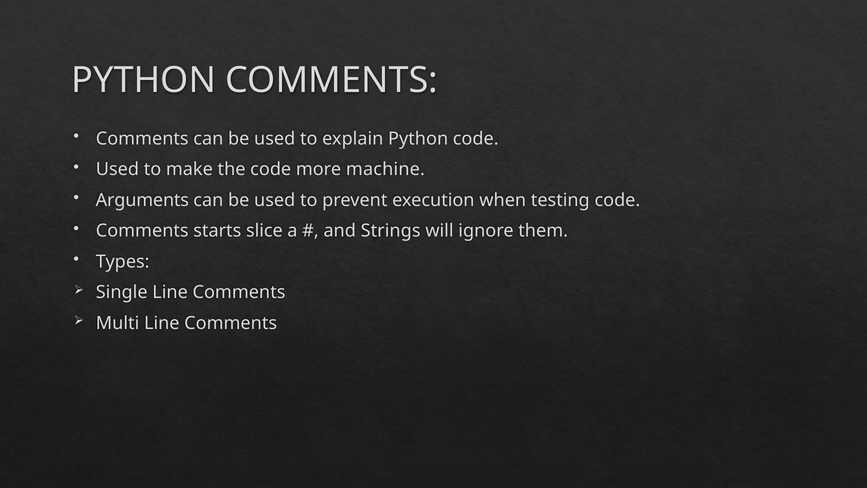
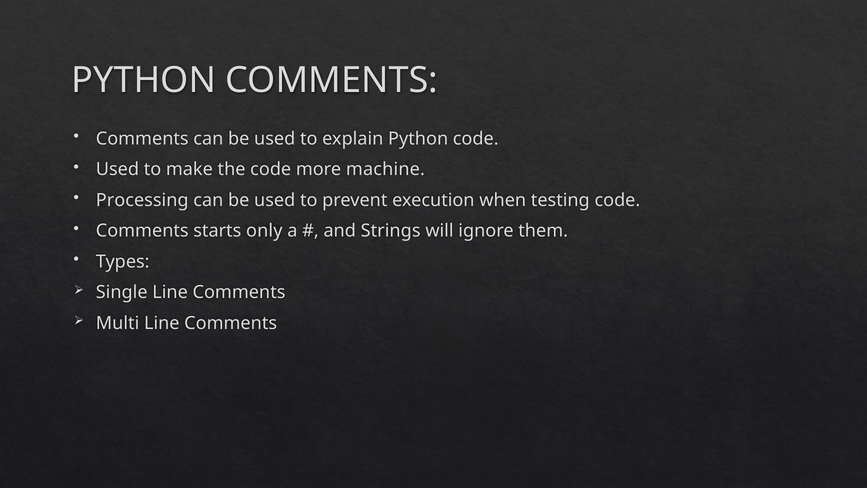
Arguments: Arguments -> Processing (142, 200)
slice: slice -> only (264, 231)
